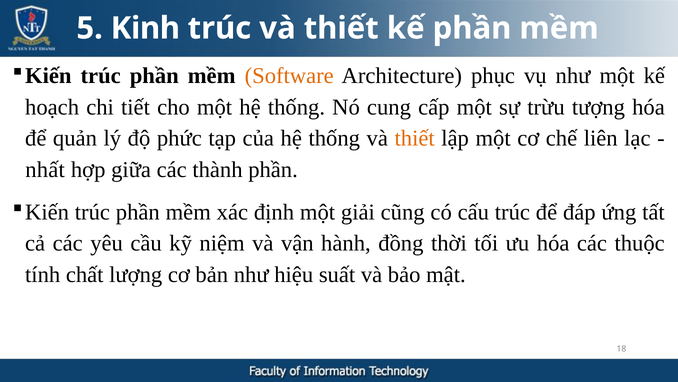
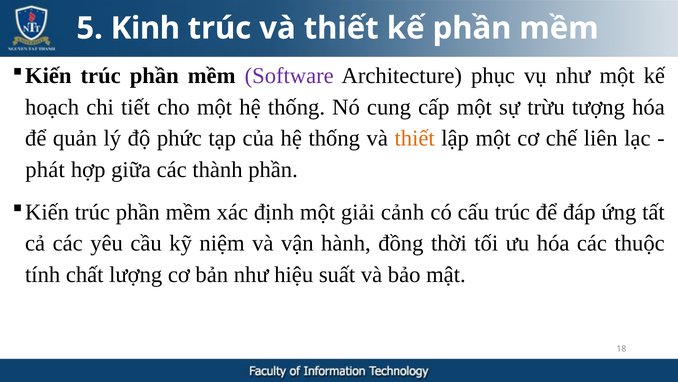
Software colour: orange -> purple (289, 76)
nhất: nhất -> phát (45, 169)
cũng: cũng -> cảnh (403, 212)
